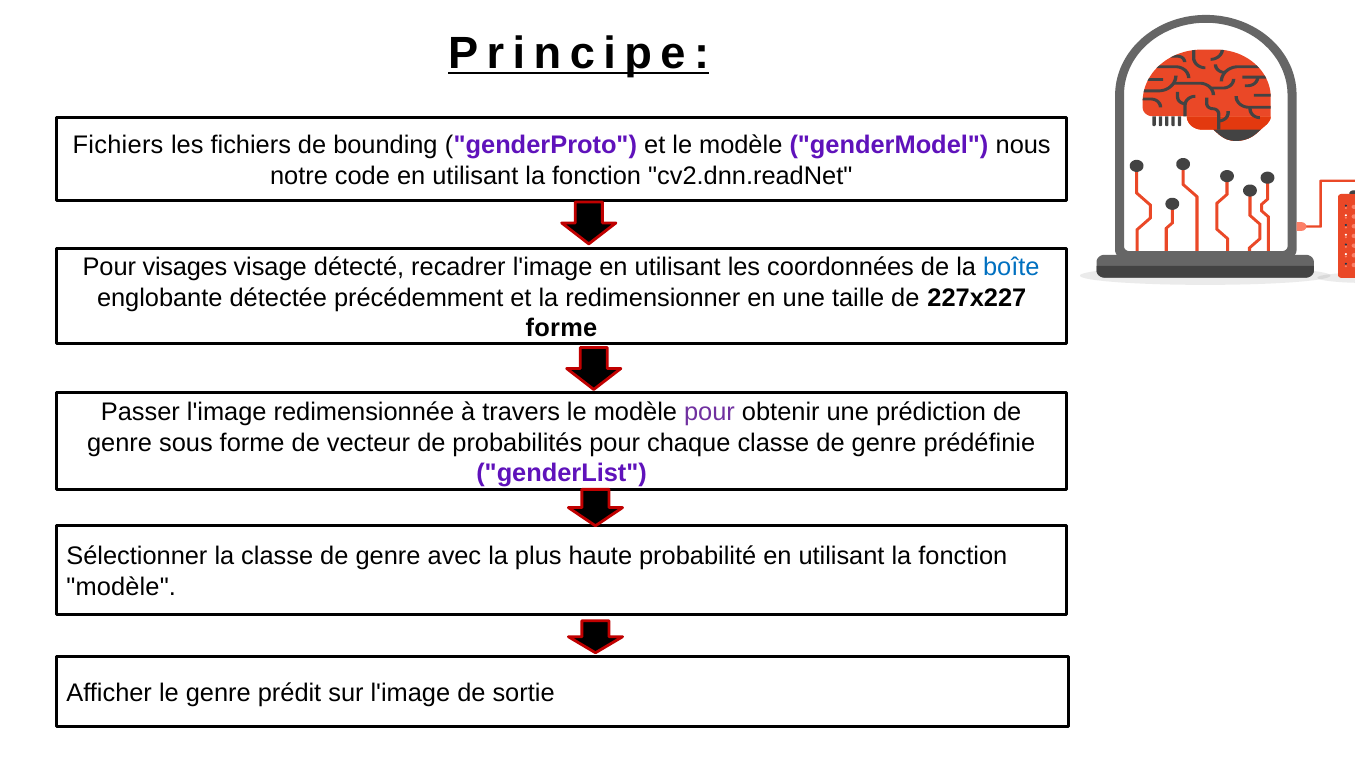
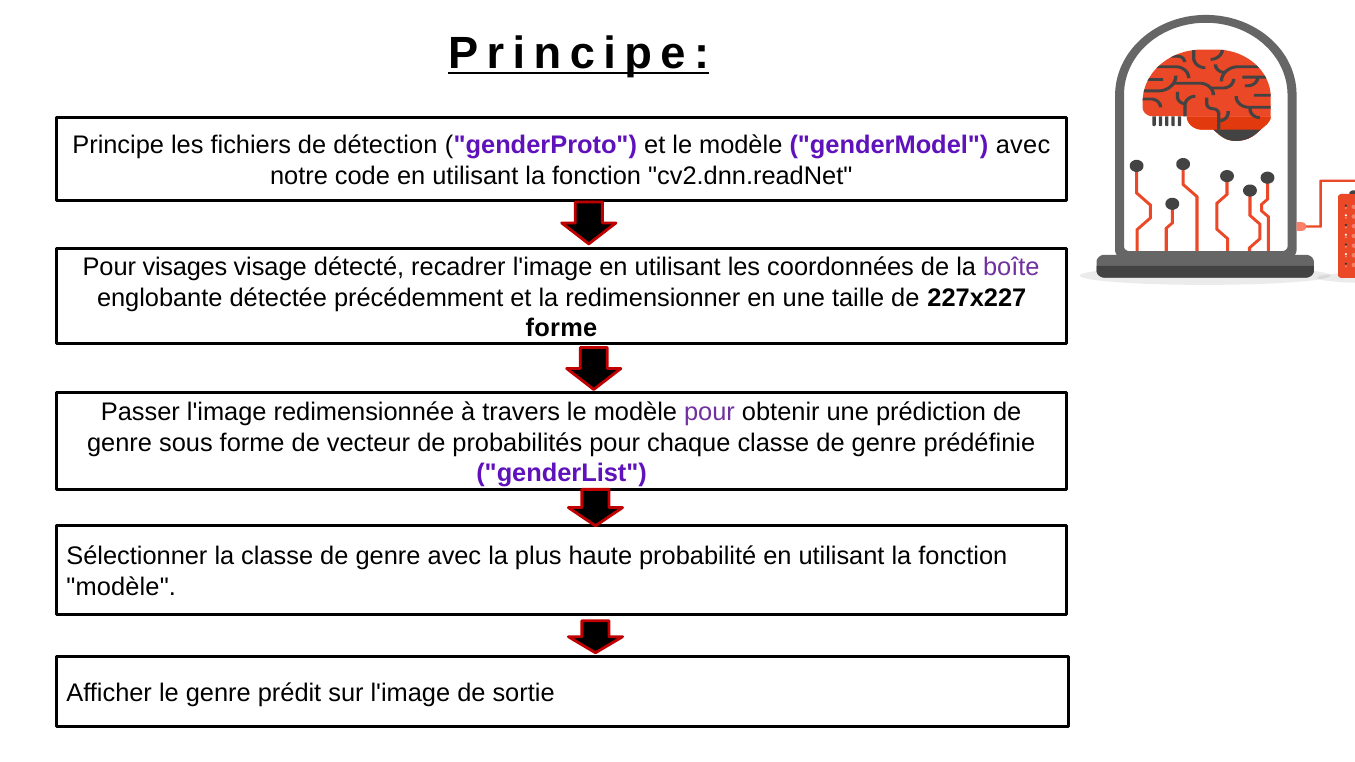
Fichiers: Fichiers -> Principe (118, 145)
bounding: bounding -> détection (385, 145)
genderModel nous: nous -> avec (1023, 145)
boîte colour: blue -> purple (1011, 267)
